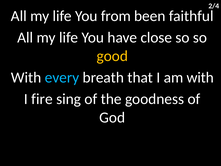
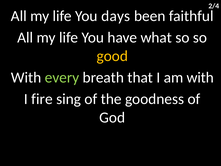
from: from -> days (116, 16)
close: close -> what (156, 37)
every colour: light blue -> light green (62, 77)
